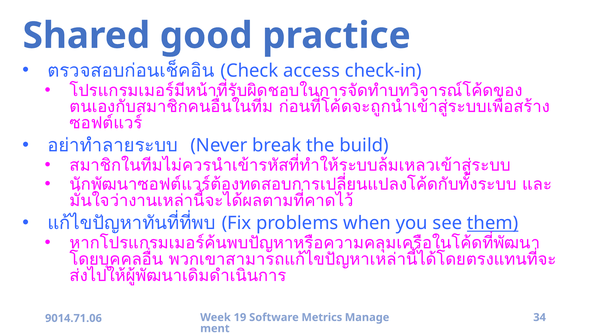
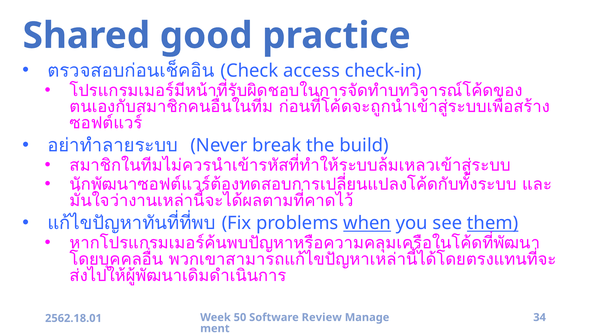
when underline: none -> present (367, 223)
19: 19 -> 50 (240, 317)
Metrics: Metrics -> Review (322, 317)
9014.71.06: 9014.71.06 -> 2562.18.01 (73, 318)
